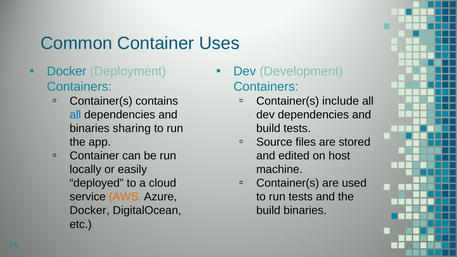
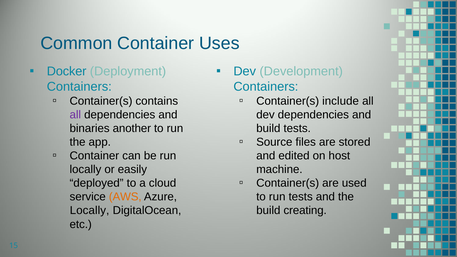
all colour: blue -> purple (75, 115)
sharing: sharing -> another (132, 128)
Docker: Docker -> Locally (90, 211)
build binaries: binaries -> creating (305, 211)
